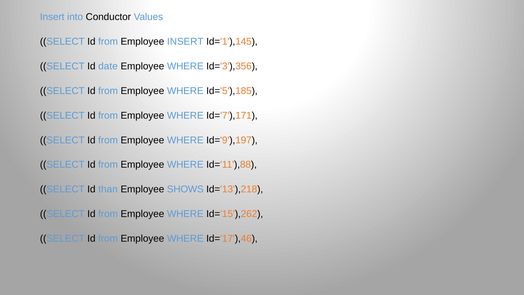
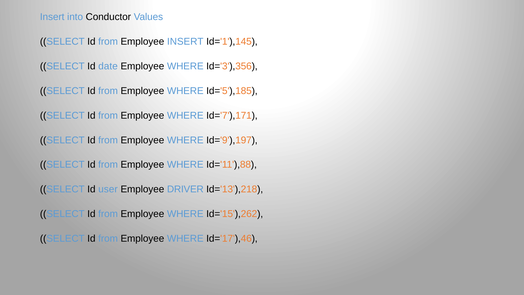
than: than -> user (108, 189)
SHOWS: SHOWS -> DRIVER (185, 189)
